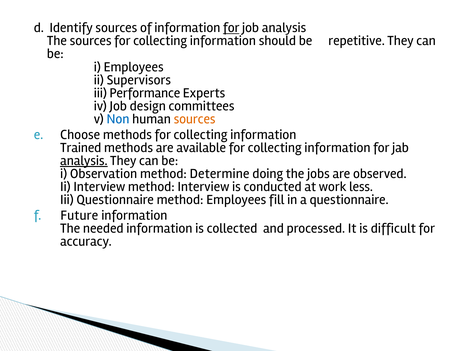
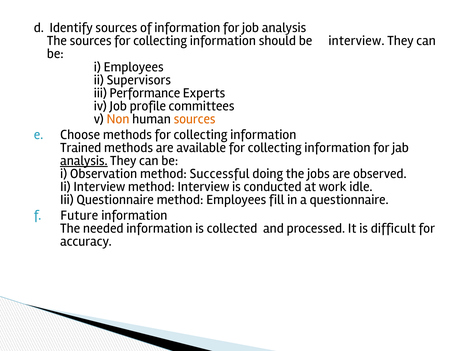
for underline: present -> none (231, 28)
be repetitive: repetitive -> interview (356, 41)
design: design -> profile (148, 106)
Non colour: blue -> orange (118, 119)
Determine: Determine -> Successful (220, 174)
less: less -> idle (361, 187)
